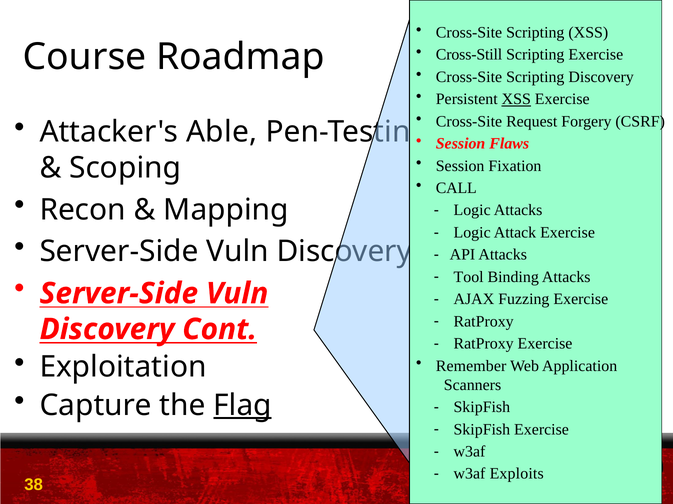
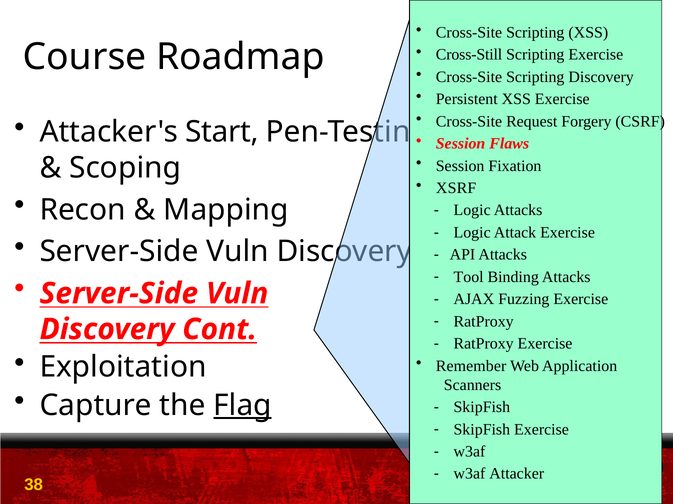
XSS underline: present -> none (516, 99)
Able: Able -> Start (222, 132)
CALL: CALL -> XSRF (456, 188)
Exploits: Exploits -> Attacker (517, 474)
